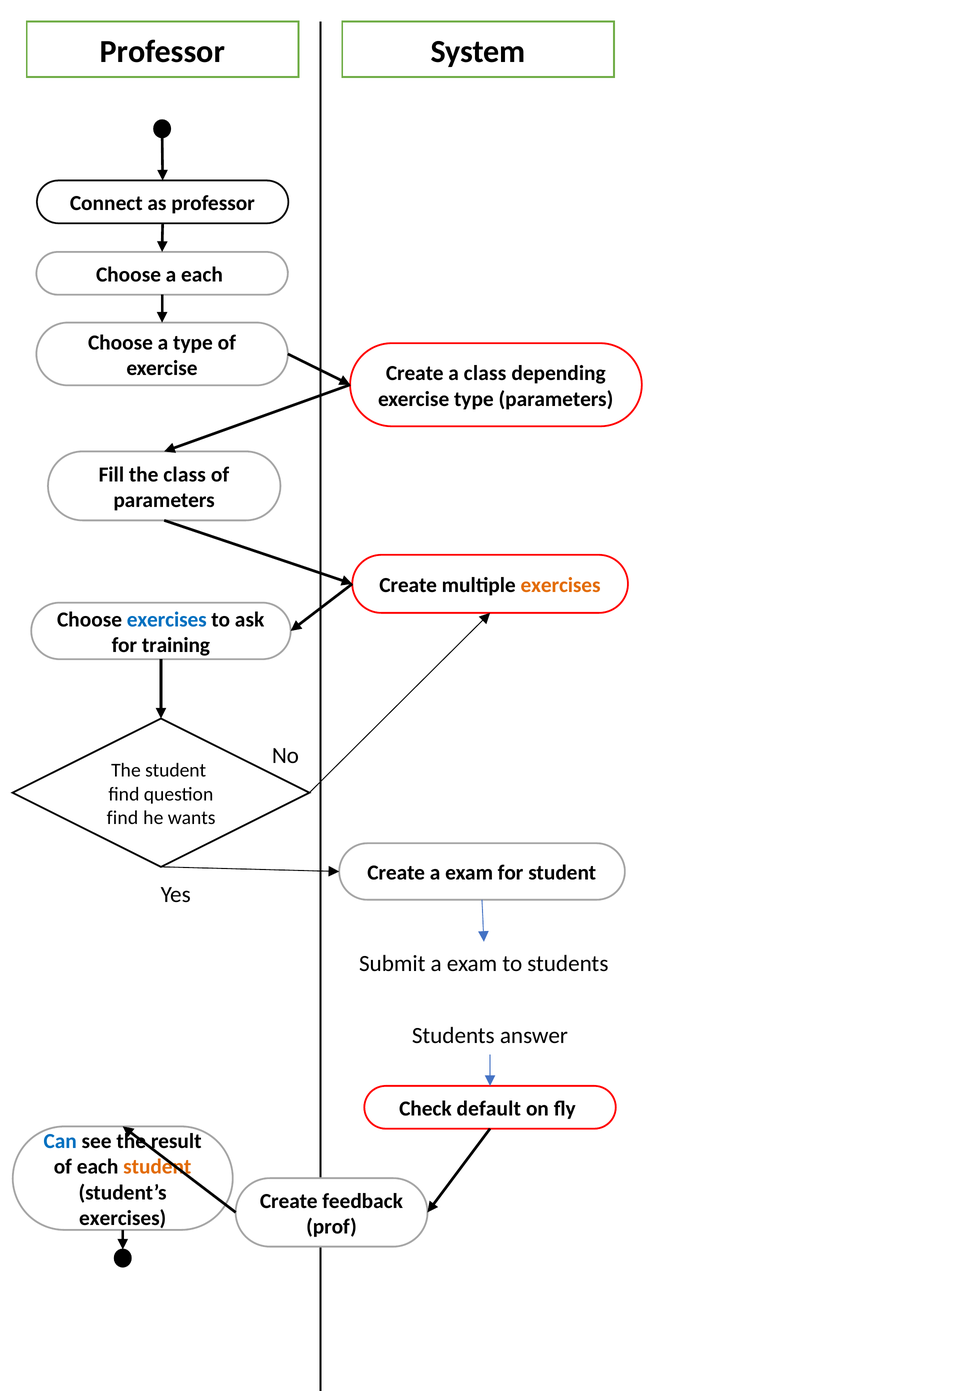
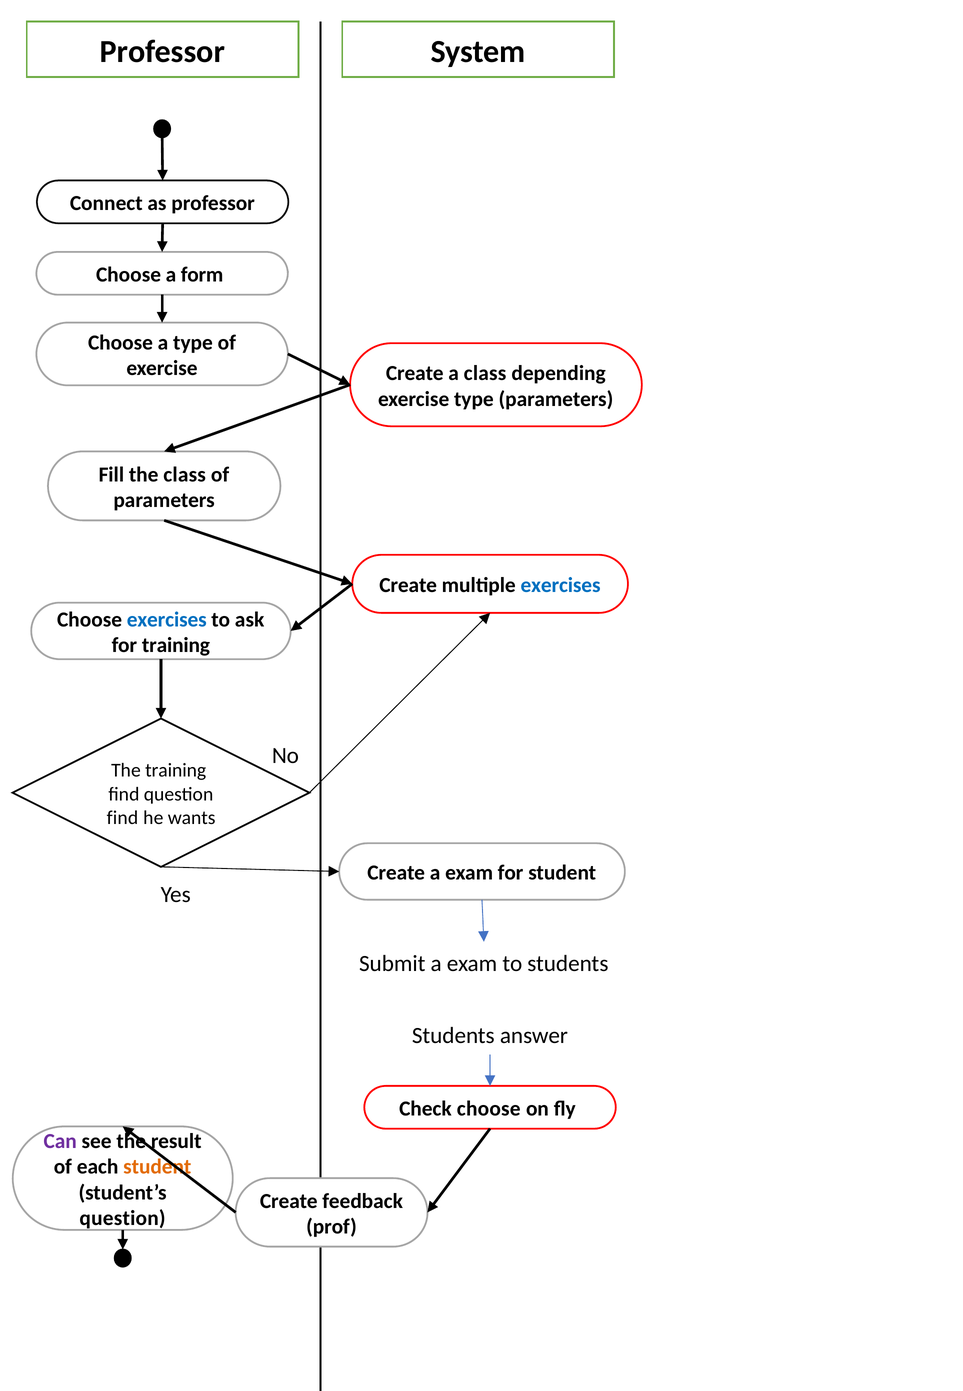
a each: each -> form (202, 275)
exercises colour: orange -> blue (561, 585)
The student: student -> training (176, 771)
Check default: default -> choose (489, 1109)
Can colour: blue -> purple (60, 1141)
exercises: exercises -> question (123, 1218)
